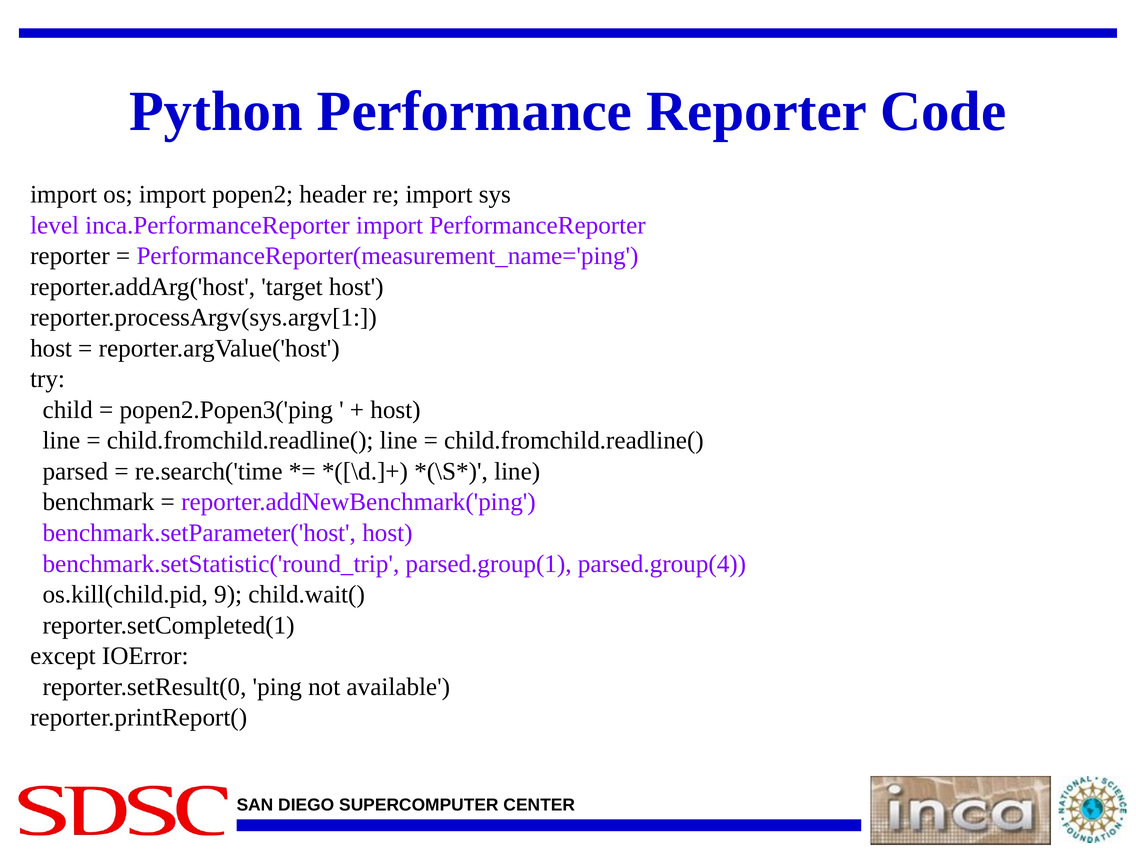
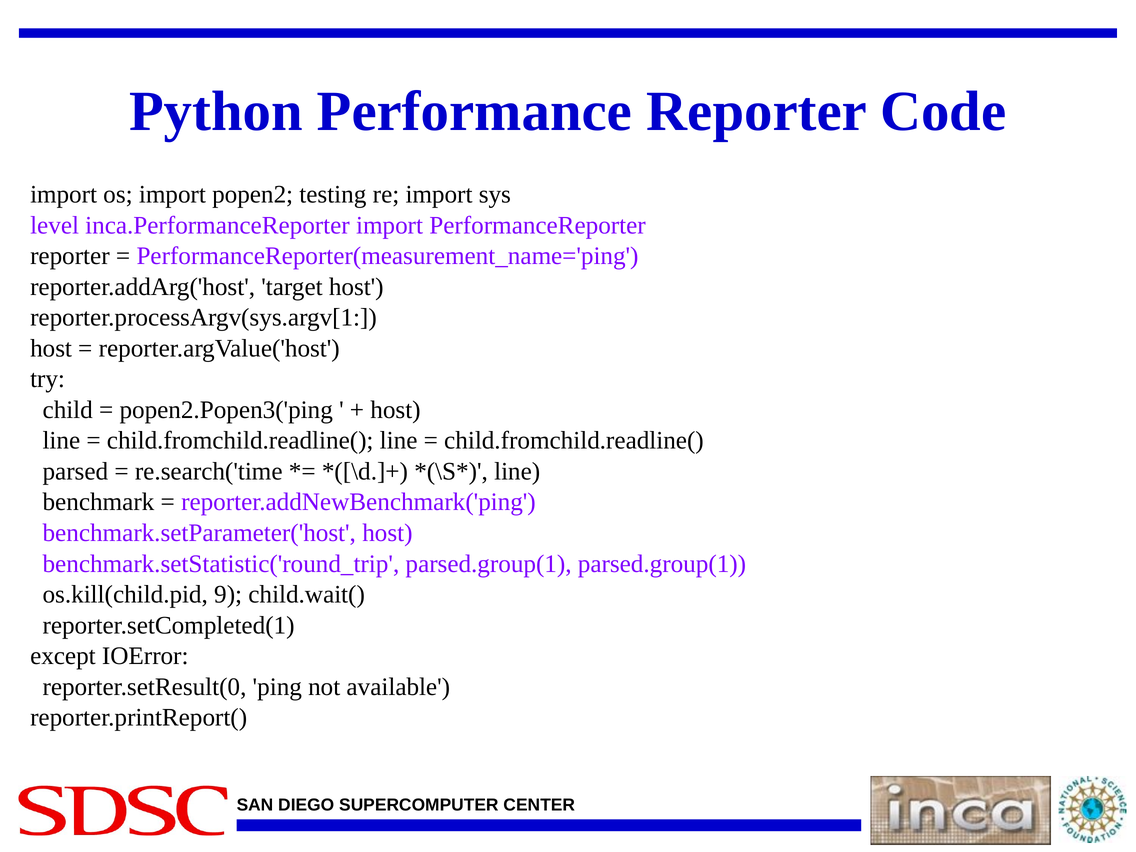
header: header -> testing (333, 194)
parsed.group(1 parsed.group(4: parsed.group(4 -> parsed.group(1 (662, 564)
